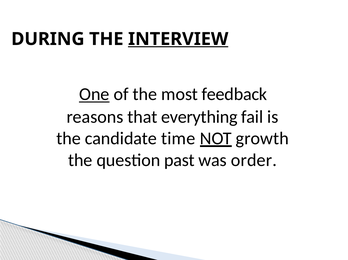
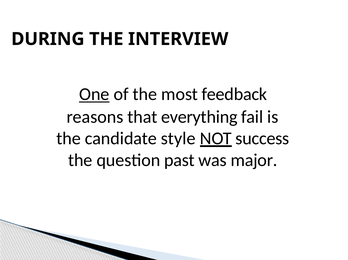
INTERVIEW underline: present -> none (178, 39)
time: time -> style (178, 138)
growth: growth -> success (262, 138)
order: order -> major (254, 160)
